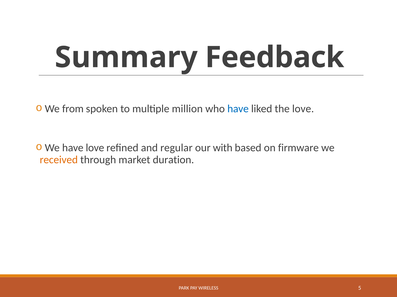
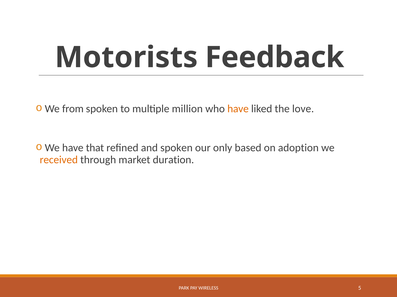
Summary: Summary -> Motorists (126, 58)
have colour: blue -> orange (238, 109)
have love: love -> that (95, 148)
and regular: regular -> spoken (176, 148)
with: with -> only (223, 148)
firmware: firmware -> adoption (298, 148)
